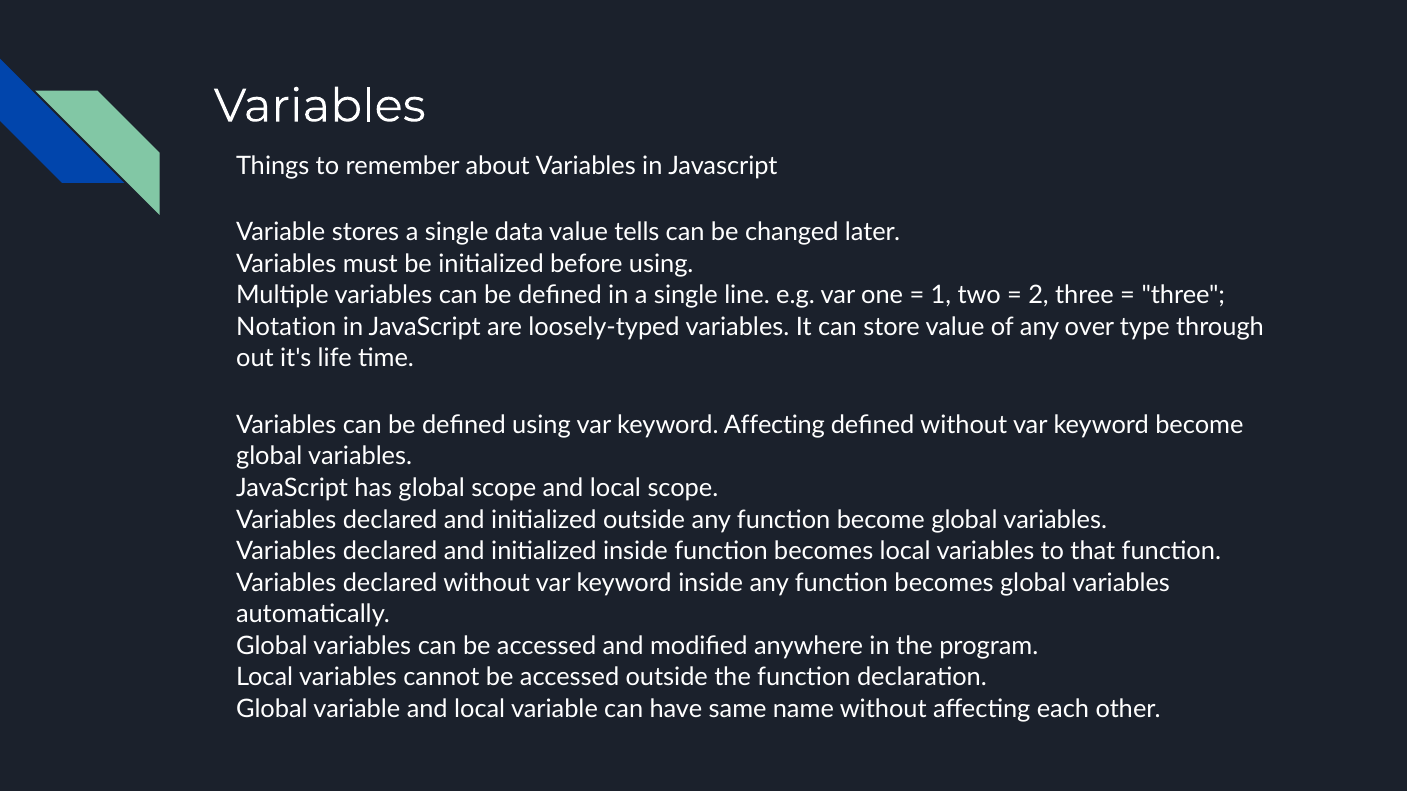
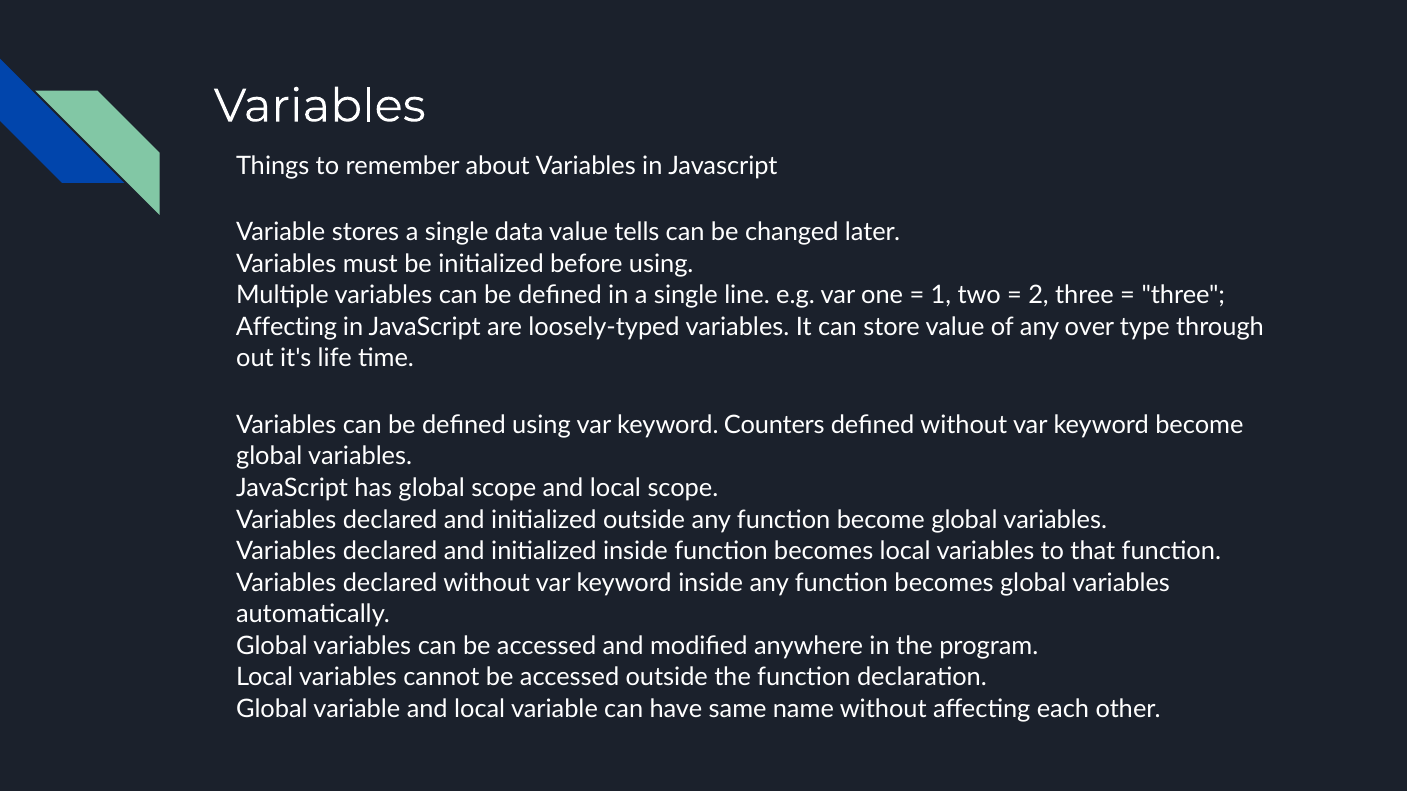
Notation: Notation -> Affecting (286, 327)
keyword Affecting: Affecting -> Counters (774, 425)
